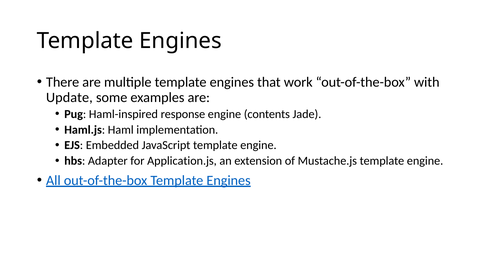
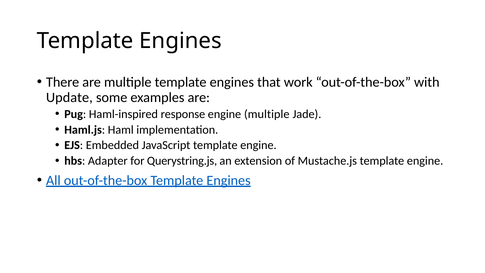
engine contents: contents -> multiple (267, 114)
Application.js: Application.js -> Querystring.js (182, 161)
